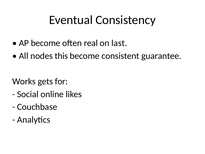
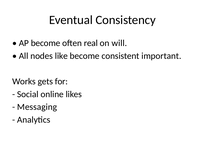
last: last -> will (119, 43)
this: this -> like (61, 56)
guarantee: guarantee -> important (161, 56)
Couchbase: Couchbase -> Messaging (37, 107)
